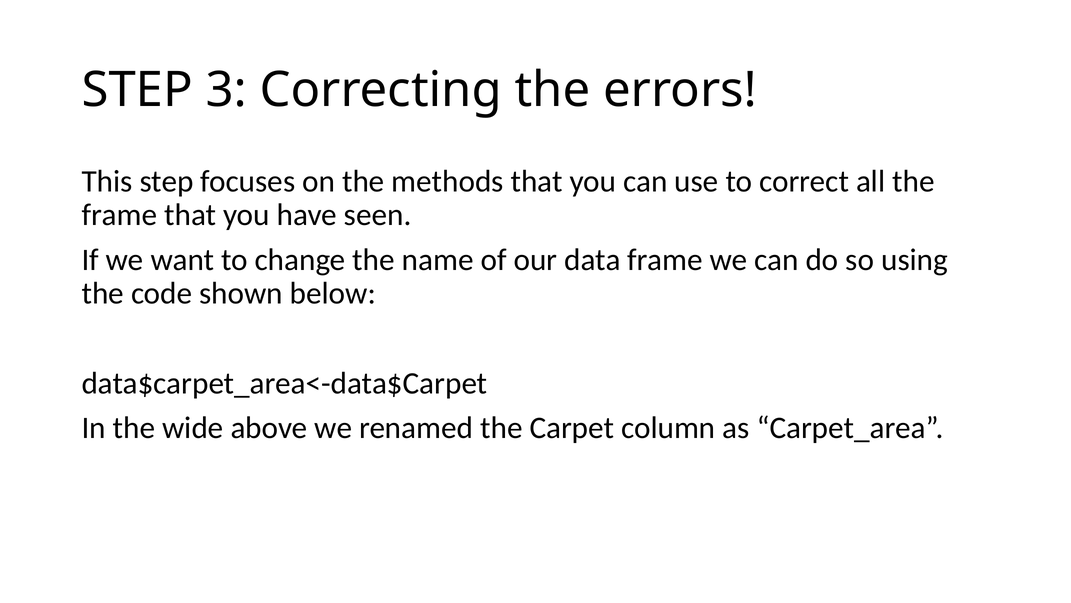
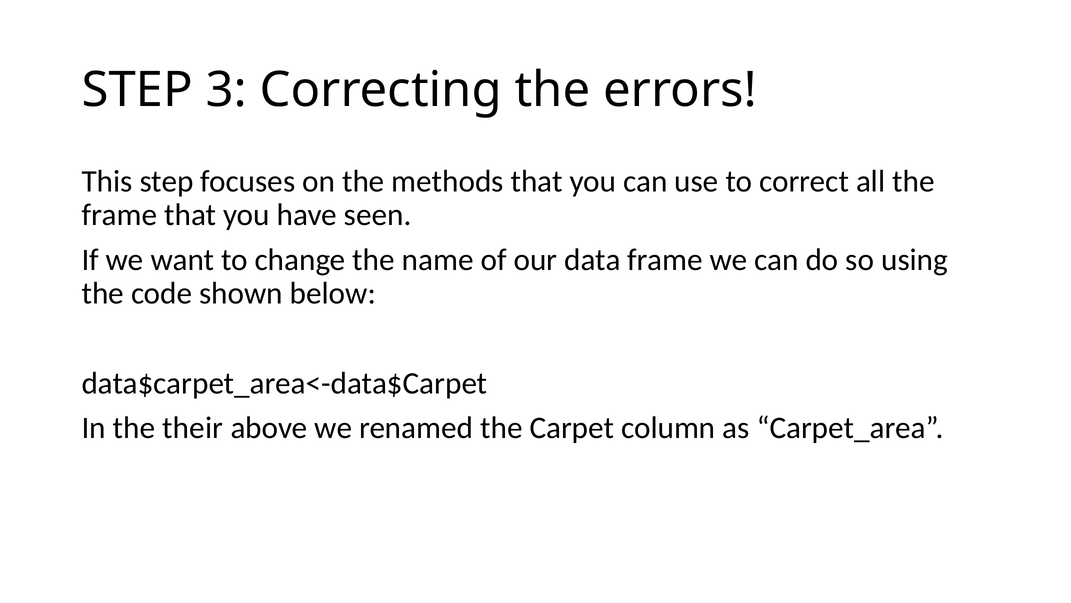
wide: wide -> their (193, 428)
